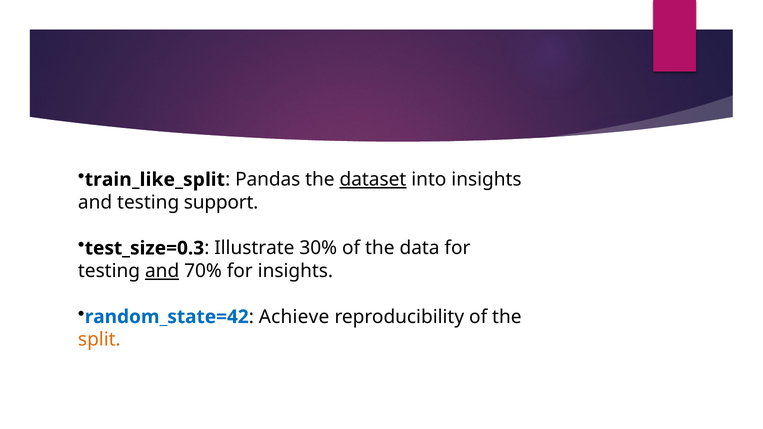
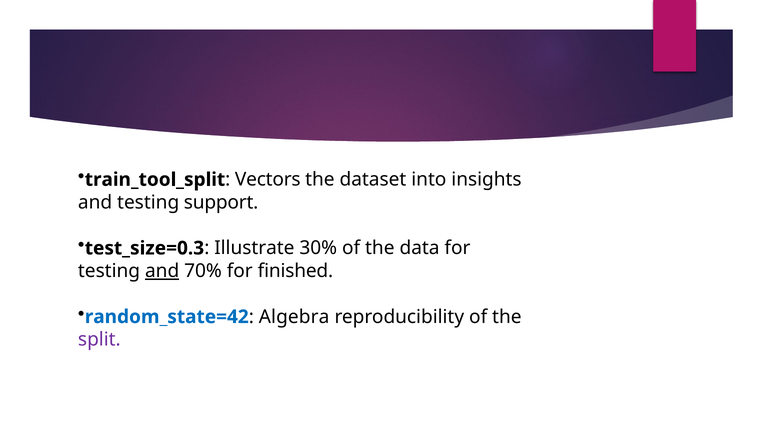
train_like_split: train_like_split -> train_tool_split (155, 180)
Pandas: Pandas -> Vectors (268, 180)
dataset underline: present -> none (373, 180)
for insights: insights -> finished (295, 271)
Achieve: Achieve -> Algebra (294, 317)
split colour: orange -> purple (99, 340)
